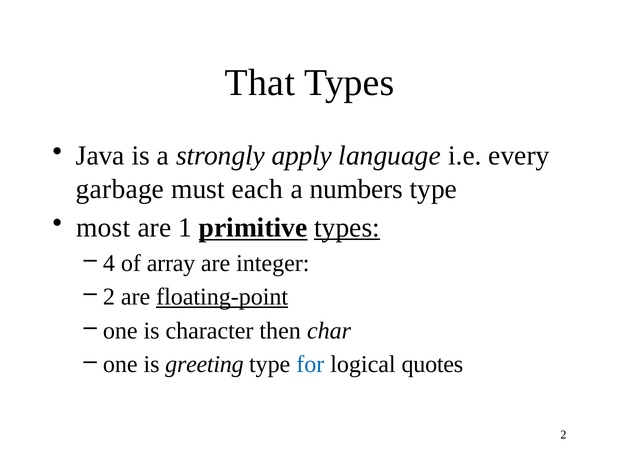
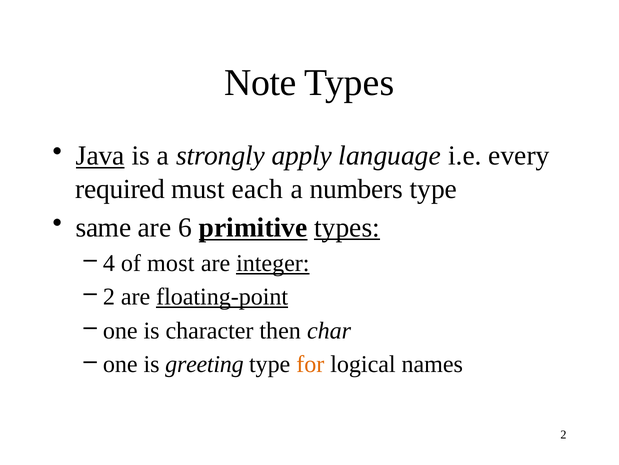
That: That -> Note (260, 83)
Java underline: none -> present (100, 156)
garbage: garbage -> required (120, 189)
most: most -> same (103, 227)
1: 1 -> 6 (185, 227)
array: array -> most (171, 263)
integer underline: none -> present (273, 263)
for colour: blue -> orange (310, 364)
quotes: quotes -> names (432, 364)
